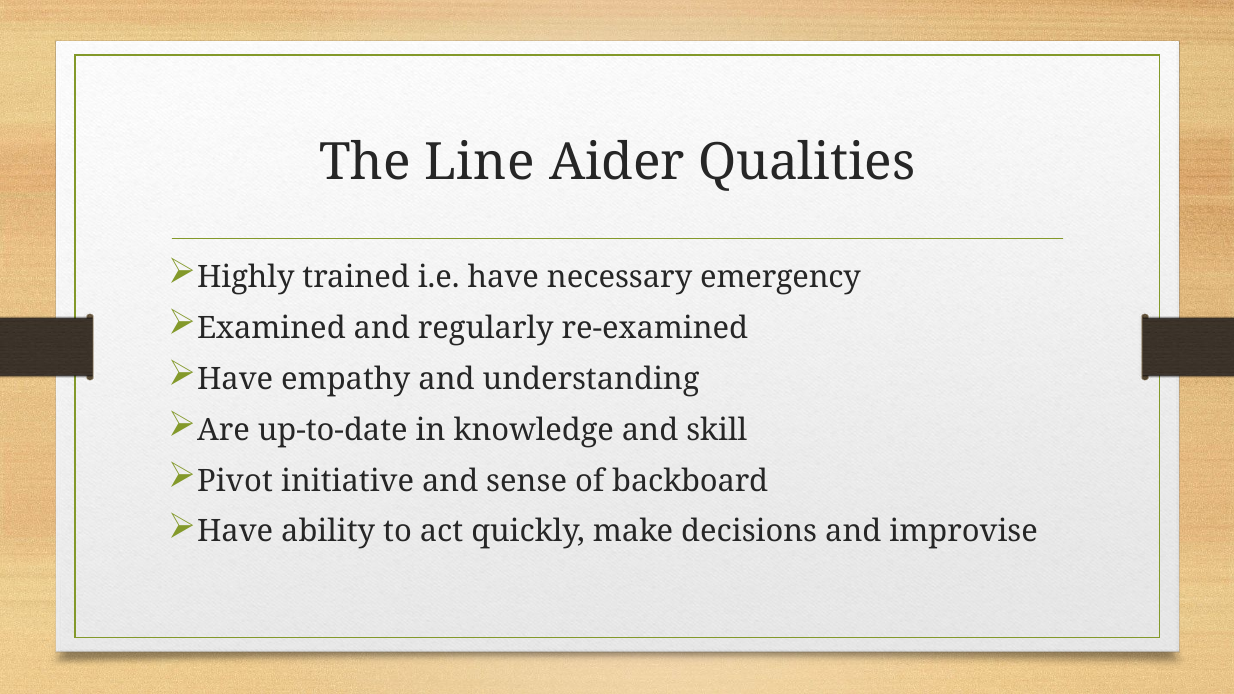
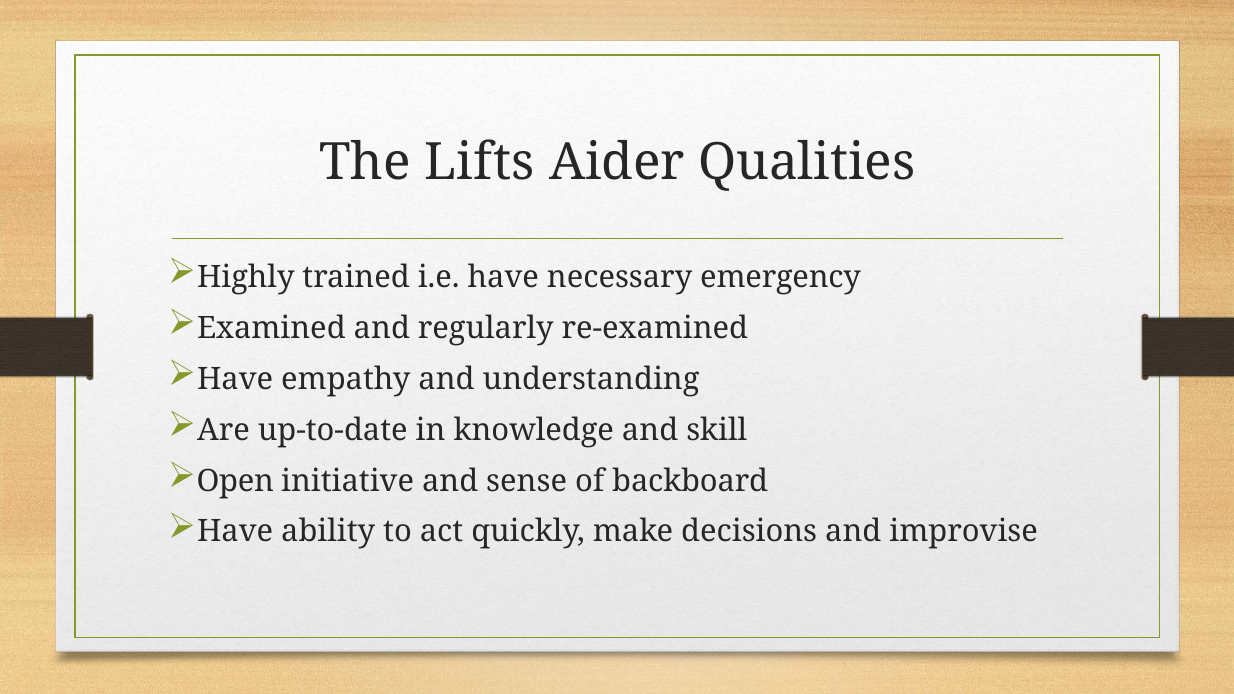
Line: Line -> Lifts (480, 162)
Pivot: Pivot -> Open (235, 481)
